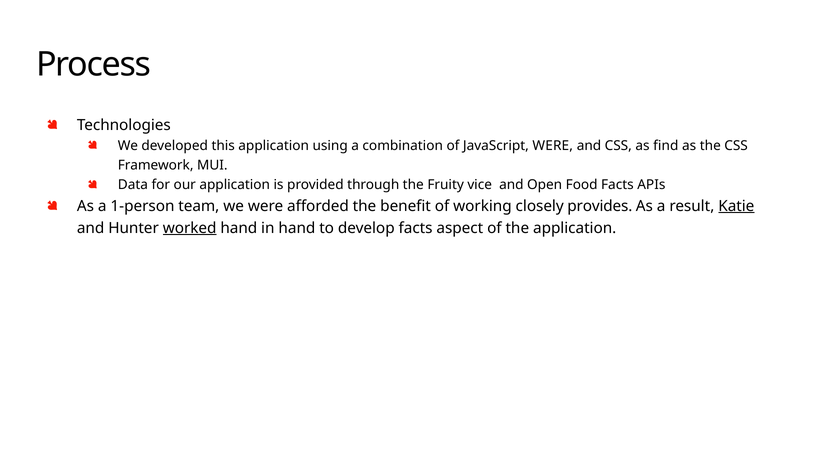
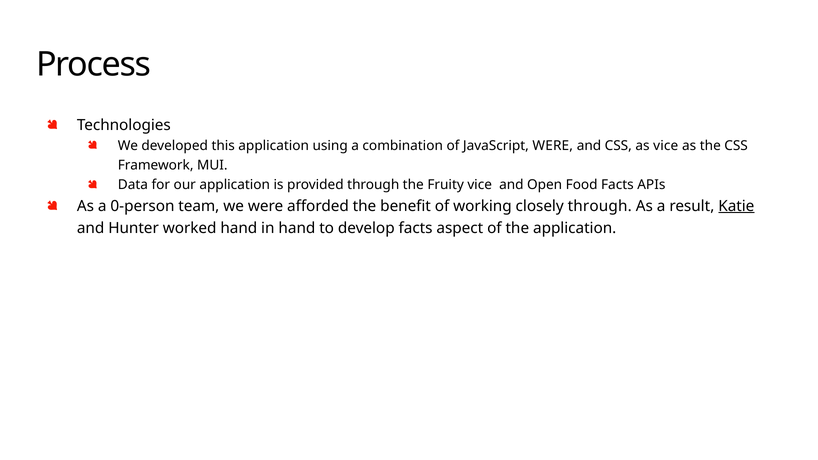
as find: find -> vice (666, 146)
1-person: 1-person -> 0-person (142, 206)
closely provides: provides -> through (600, 206)
worked underline: present -> none (190, 228)
